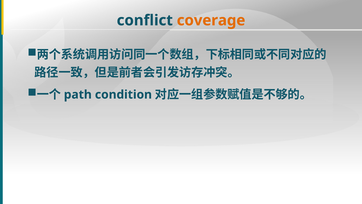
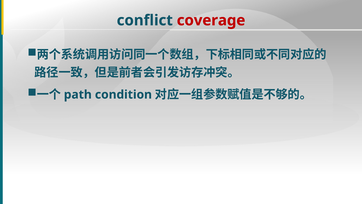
coverage colour: orange -> red (211, 20)
